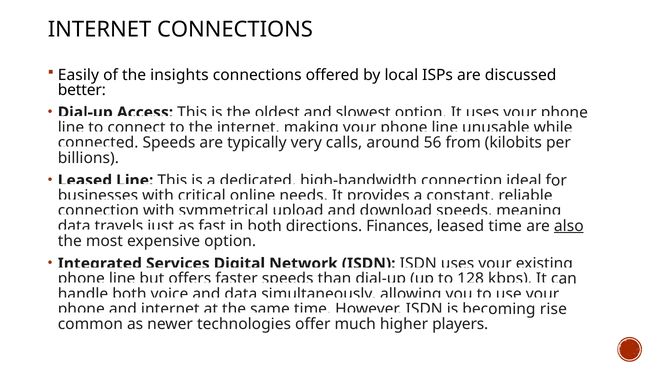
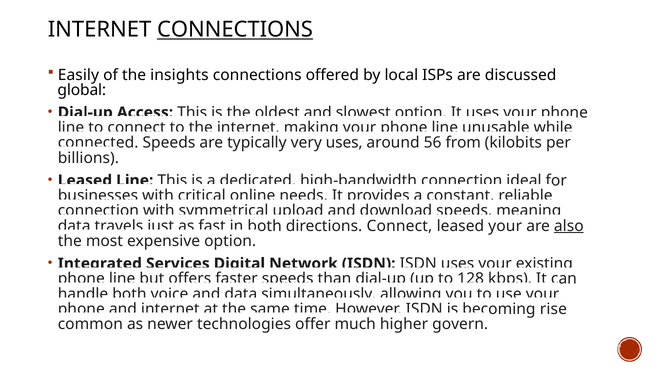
CONNECTIONS underline: none -> present (235, 30)
better: better -> global (82, 90)
very calls: calls -> uses (344, 143)
directions Finances: Finances -> Connect (399, 226)
leased time: time -> your (505, 226)
players: players -> govern (460, 324)
